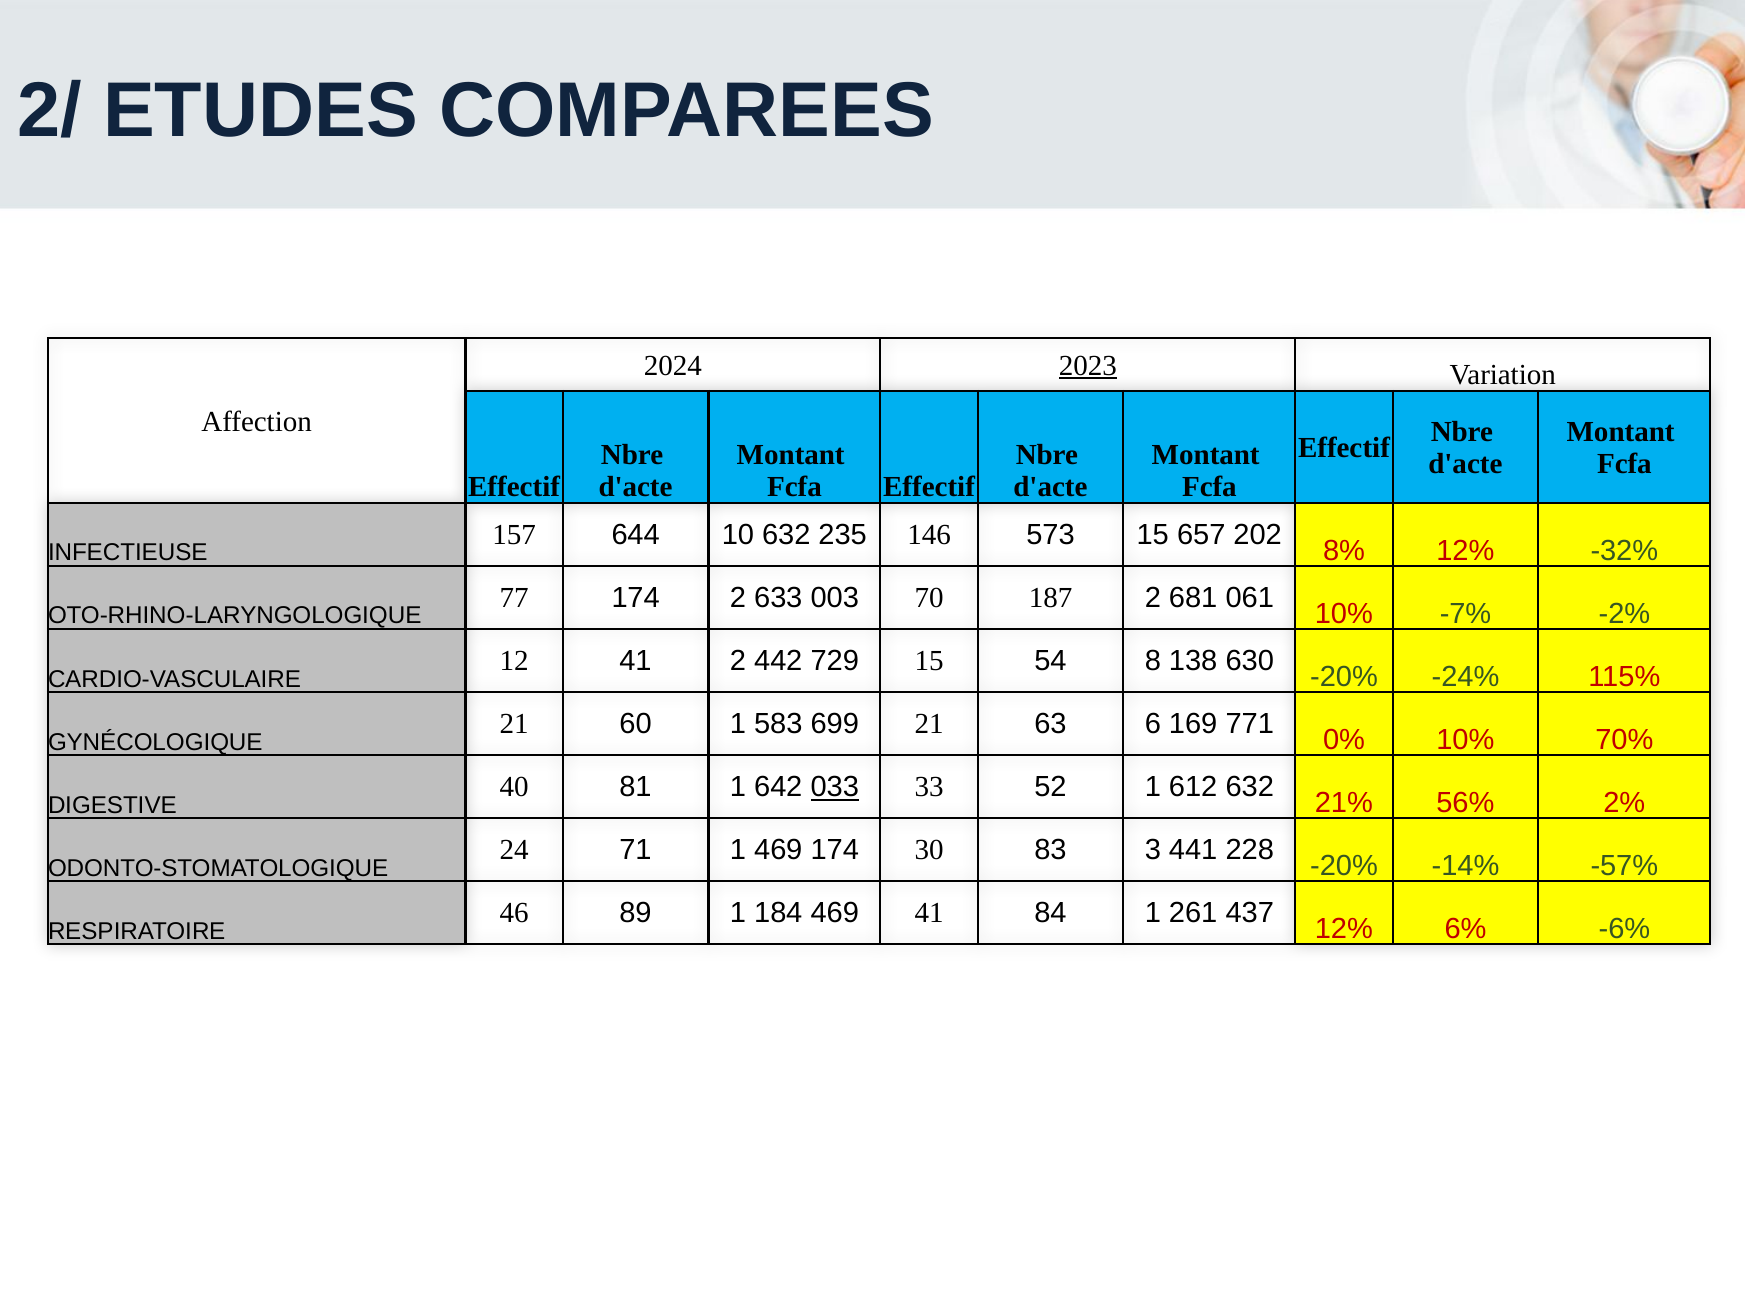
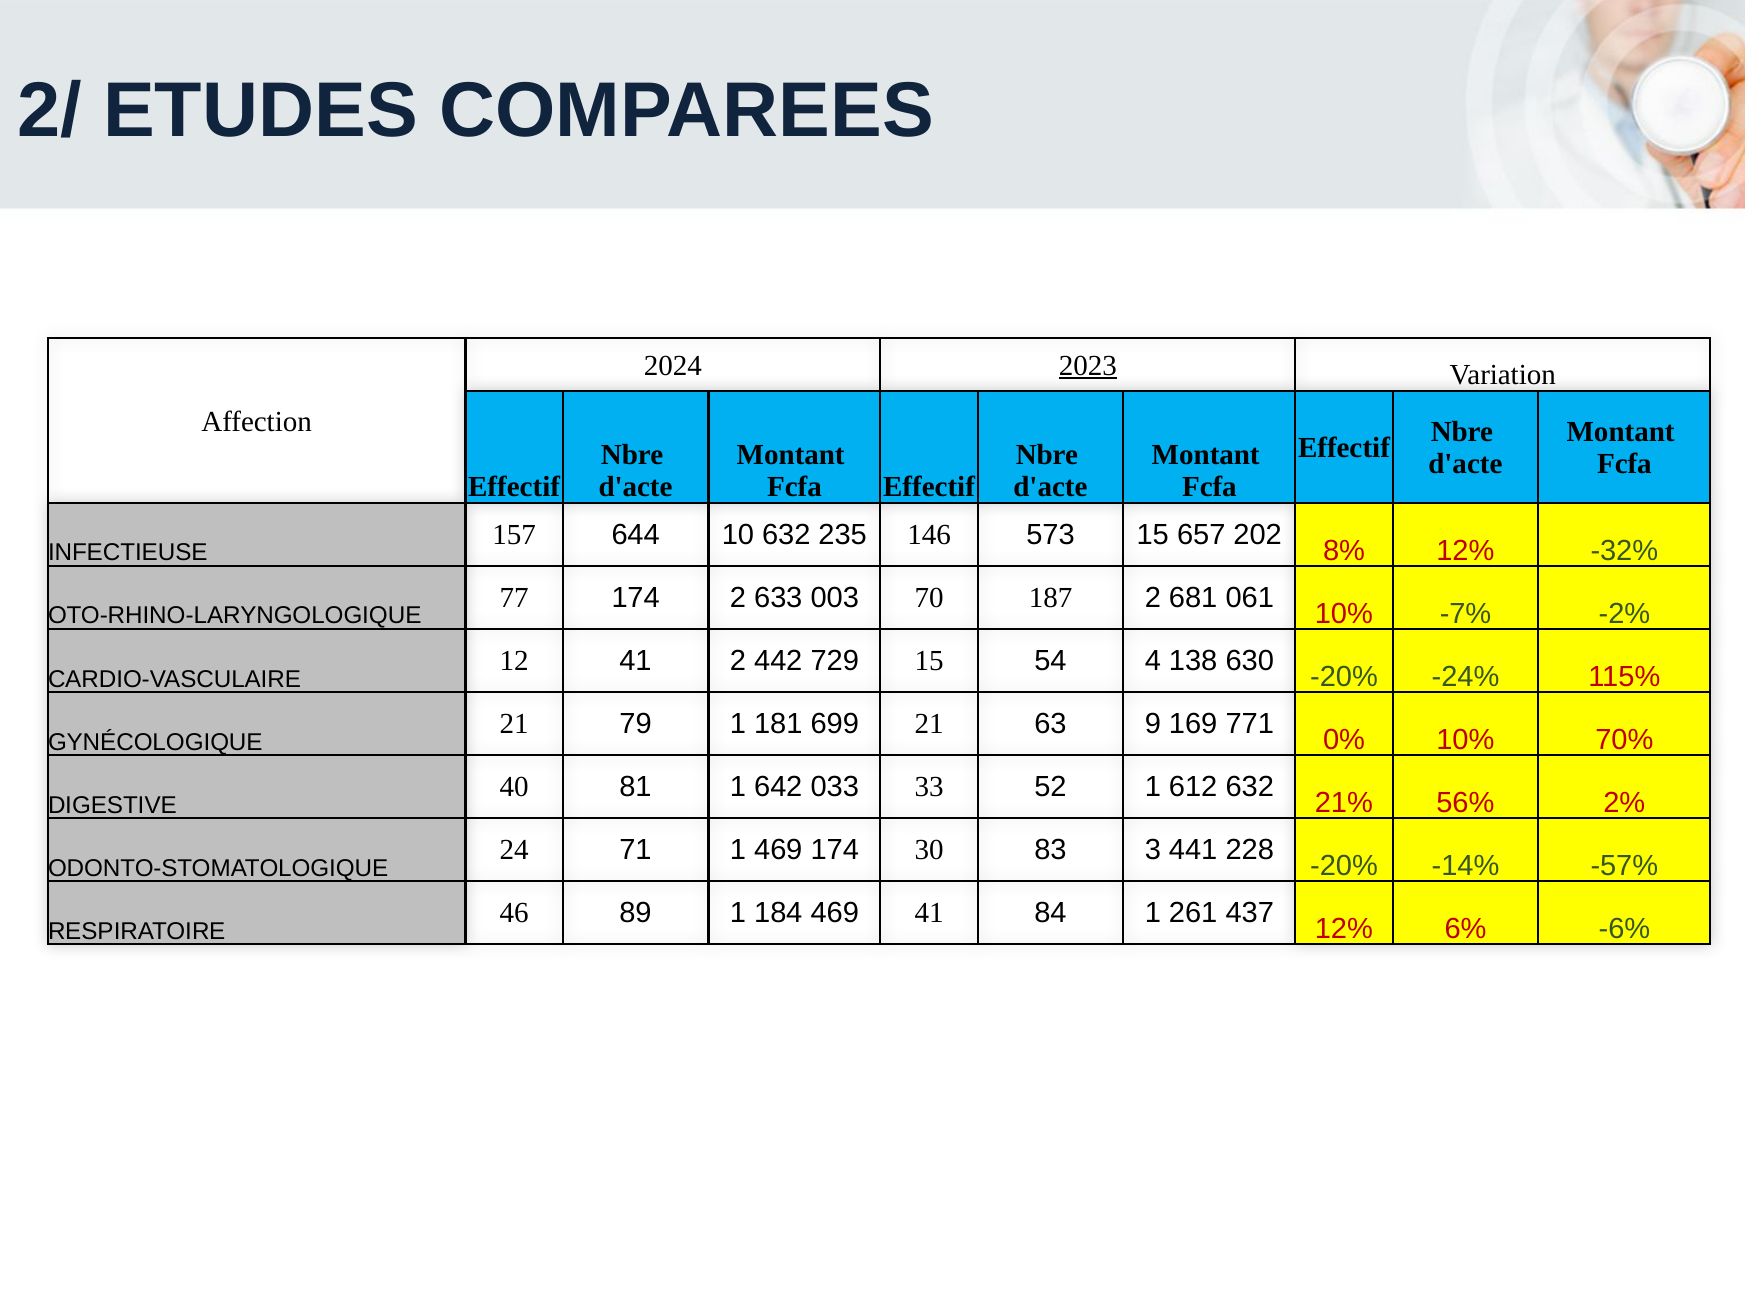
8: 8 -> 4 (1153, 661)
60: 60 -> 79 (636, 724)
583: 583 -> 181 (778, 724)
6: 6 -> 9 (1153, 724)
033 underline: present -> none (835, 787)
